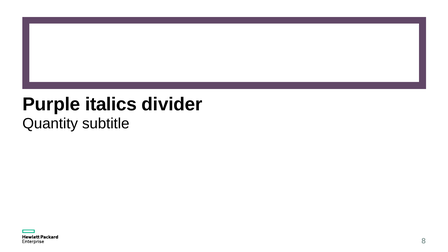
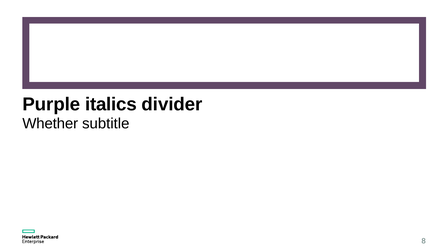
Quantity: Quantity -> Whether (50, 124)
